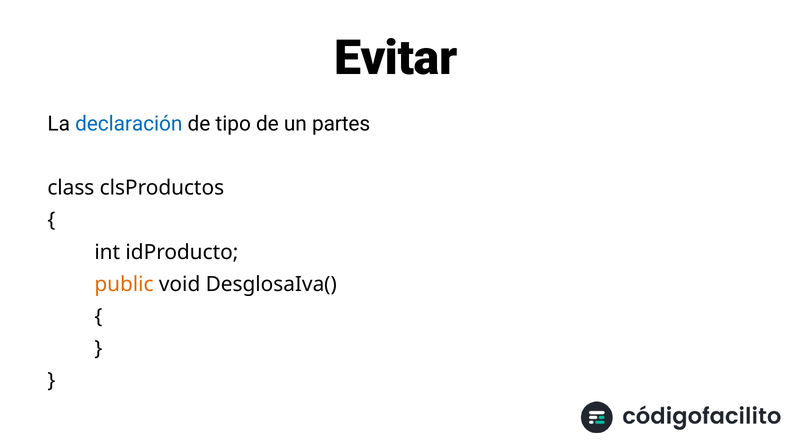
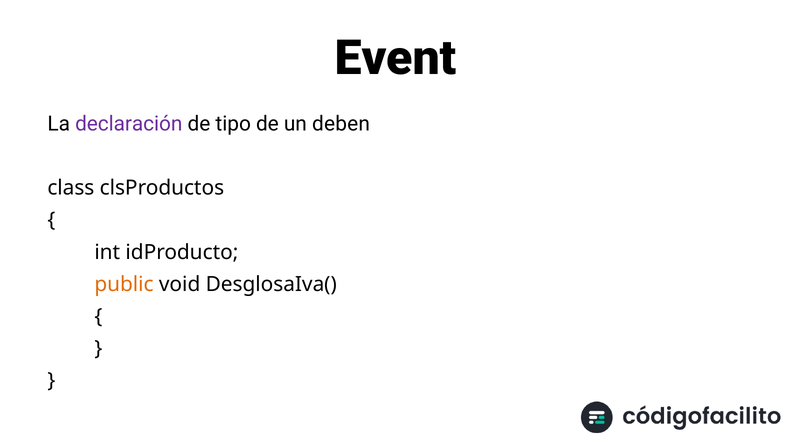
Evitar: Evitar -> Event (395, 58)
declaración colour: blue -> purple (129, 124)
partes: partes -> deben (341, 124)
